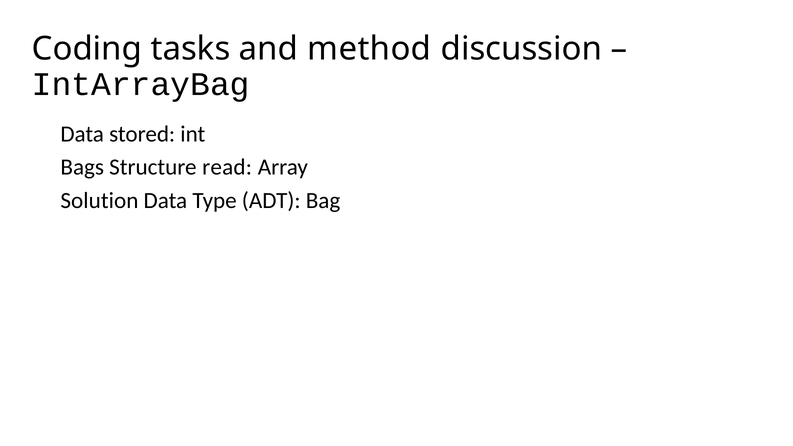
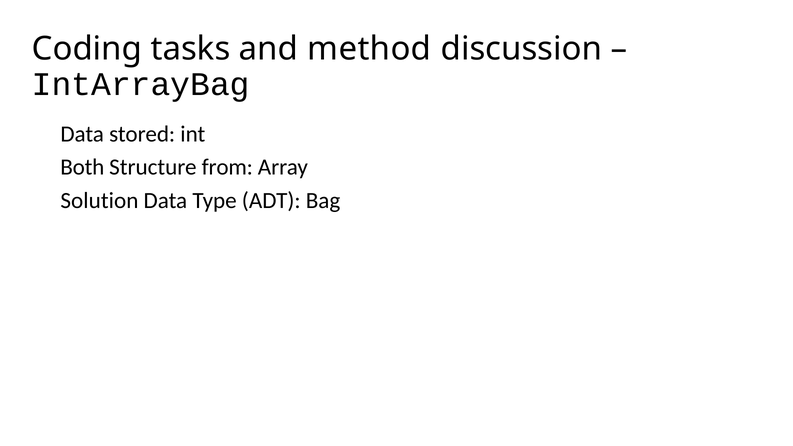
Bags: Bags -> Both (82, 167)
read: read -> from (227, 167)
